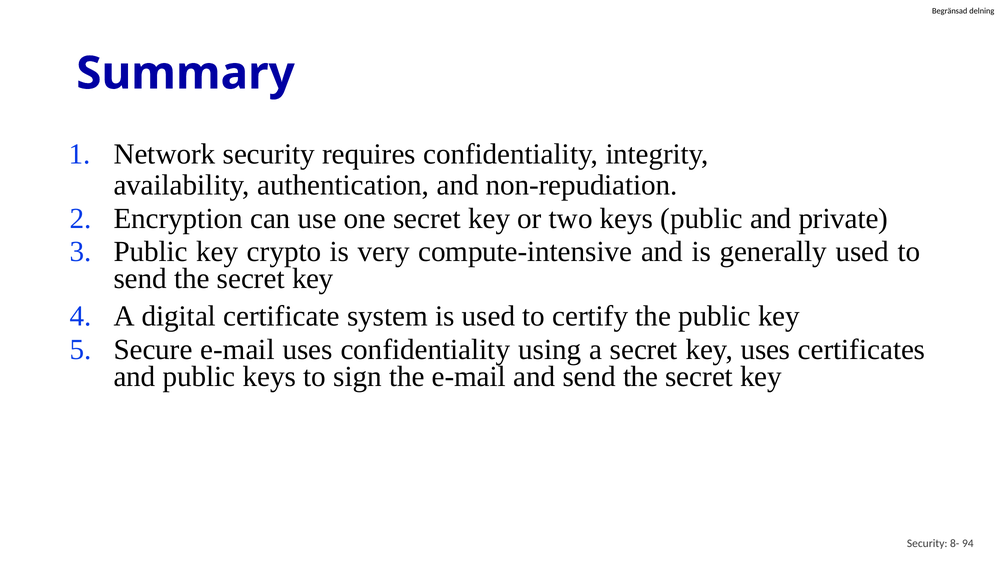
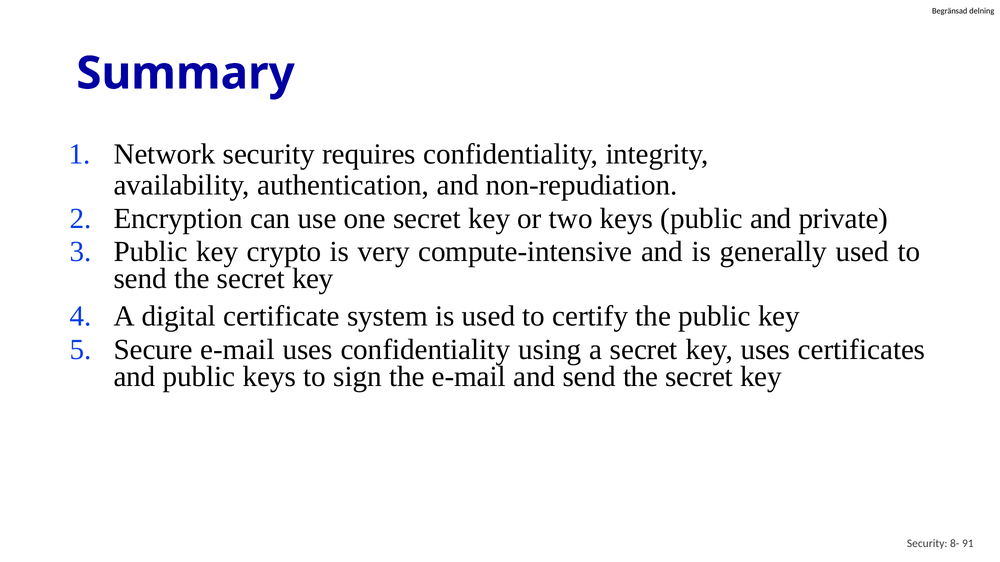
94: 94 -> 91 (968, 544)
